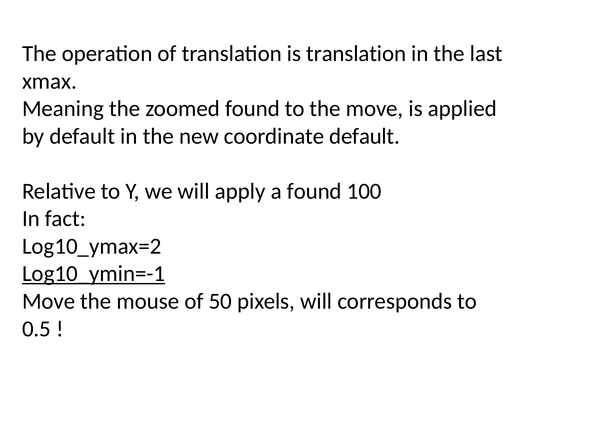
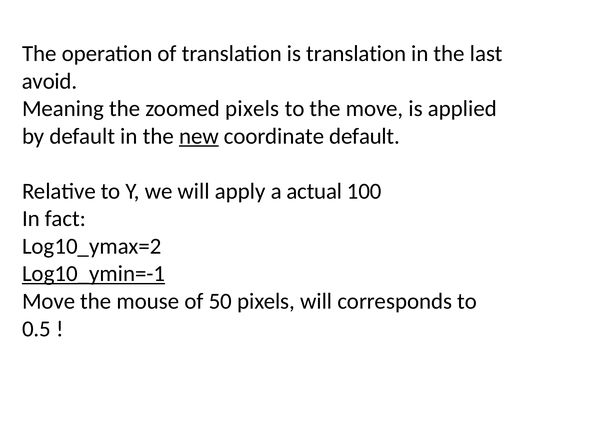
xmax: xmax -> avoid (50, 81)
zoomed found: found -> pixels (252, 109)
new underline: none -> present (199, 136)
a found: found -> actual (314, 191)
